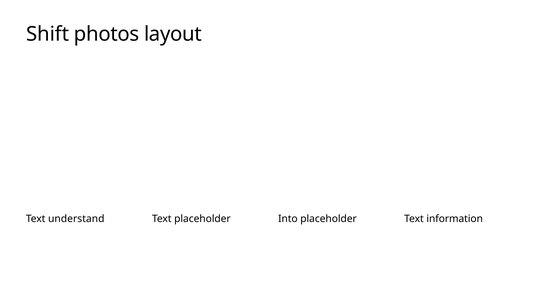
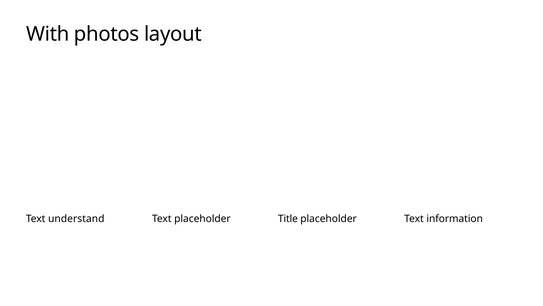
Shift: Shift -> With (48, 34)
Into: Into -> Title (288, 219)
